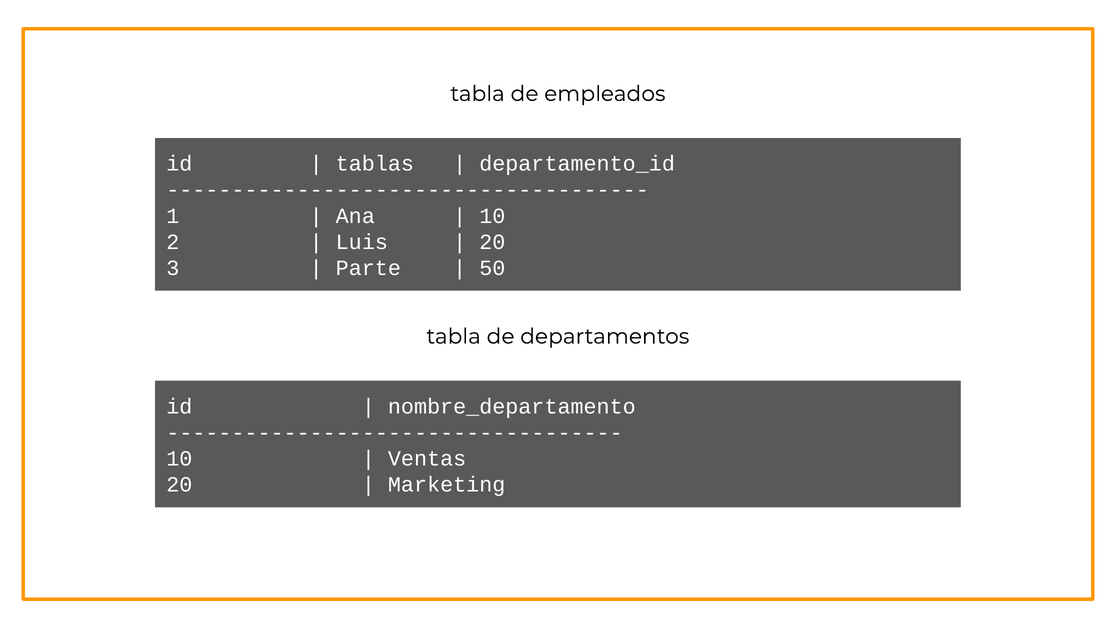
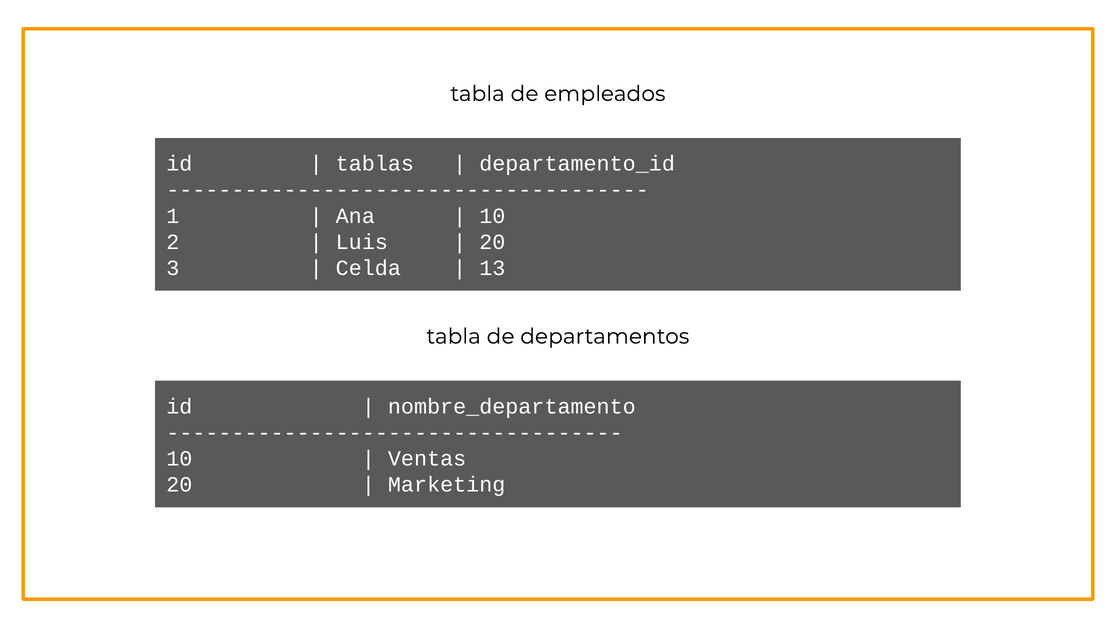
Parte: Parte -> Celda (368, 268)
50: 50 -> 13 (492, 268)
